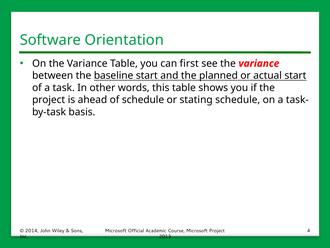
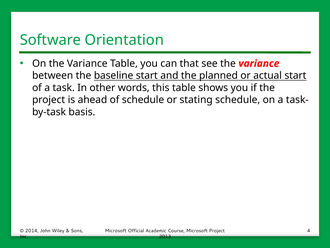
first: first -> that (189, 63)
